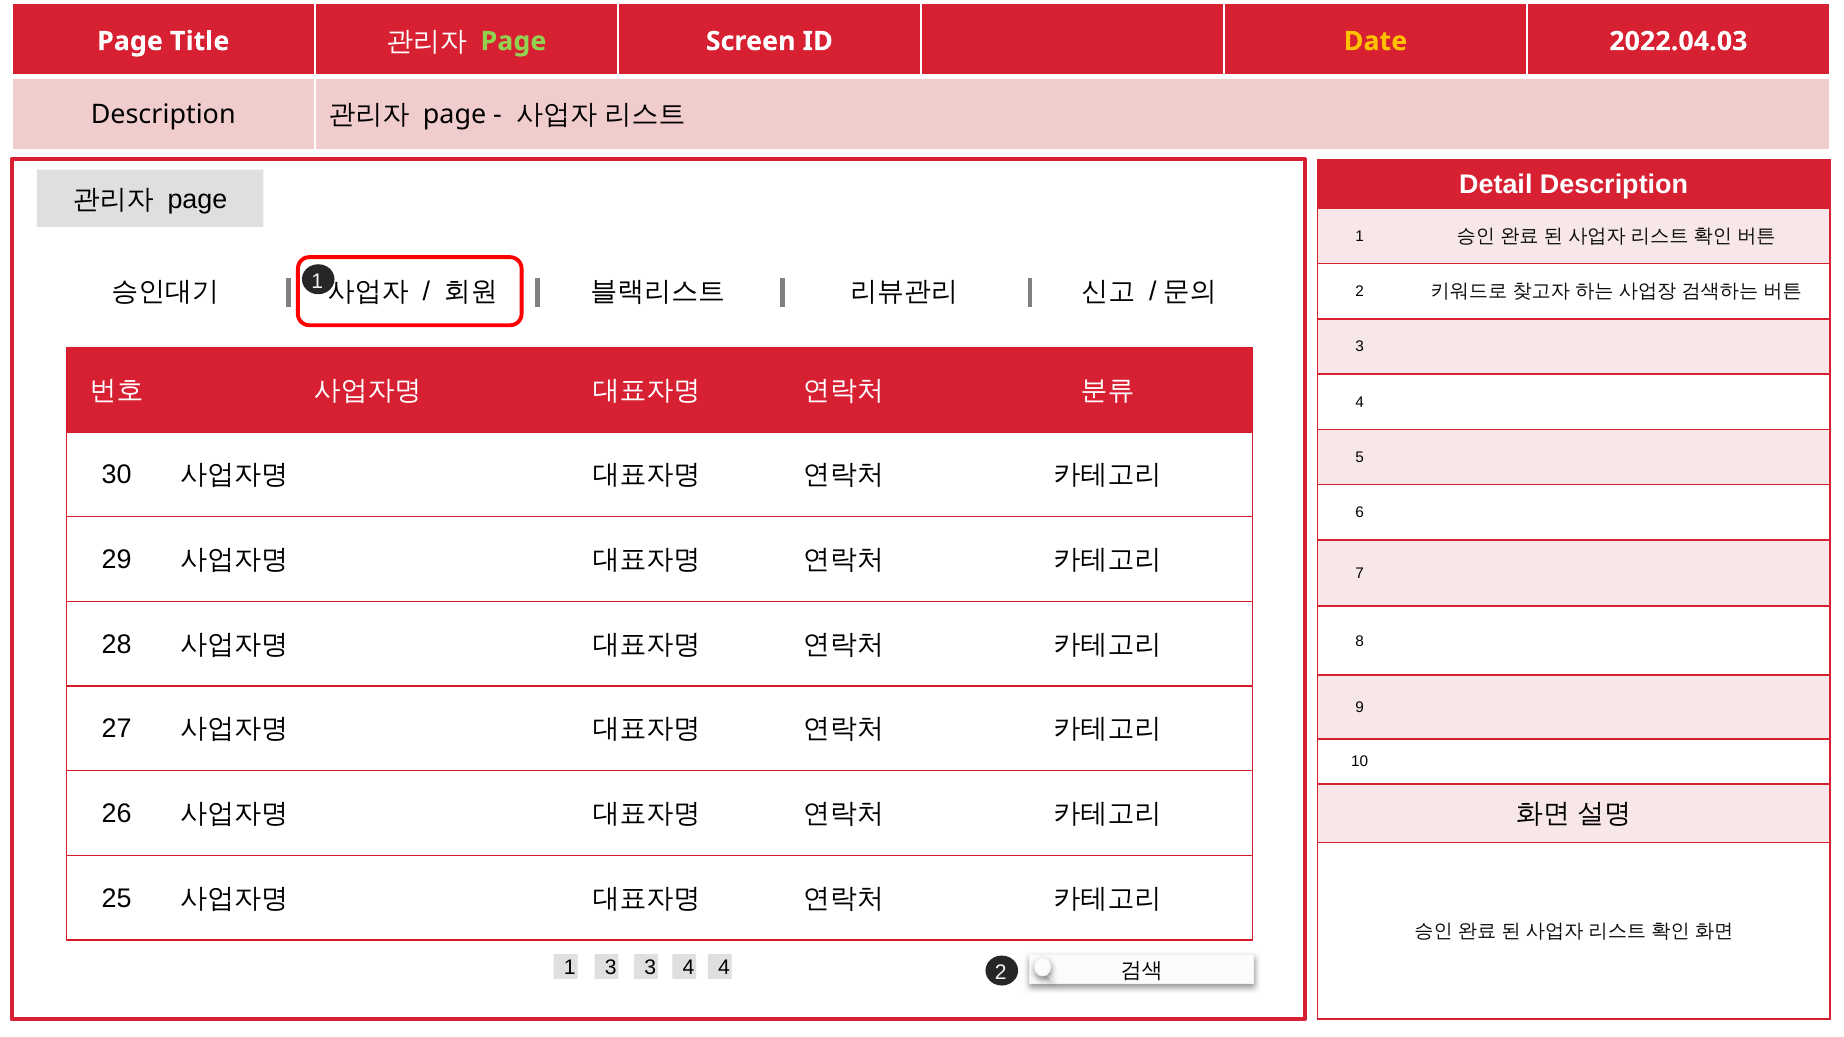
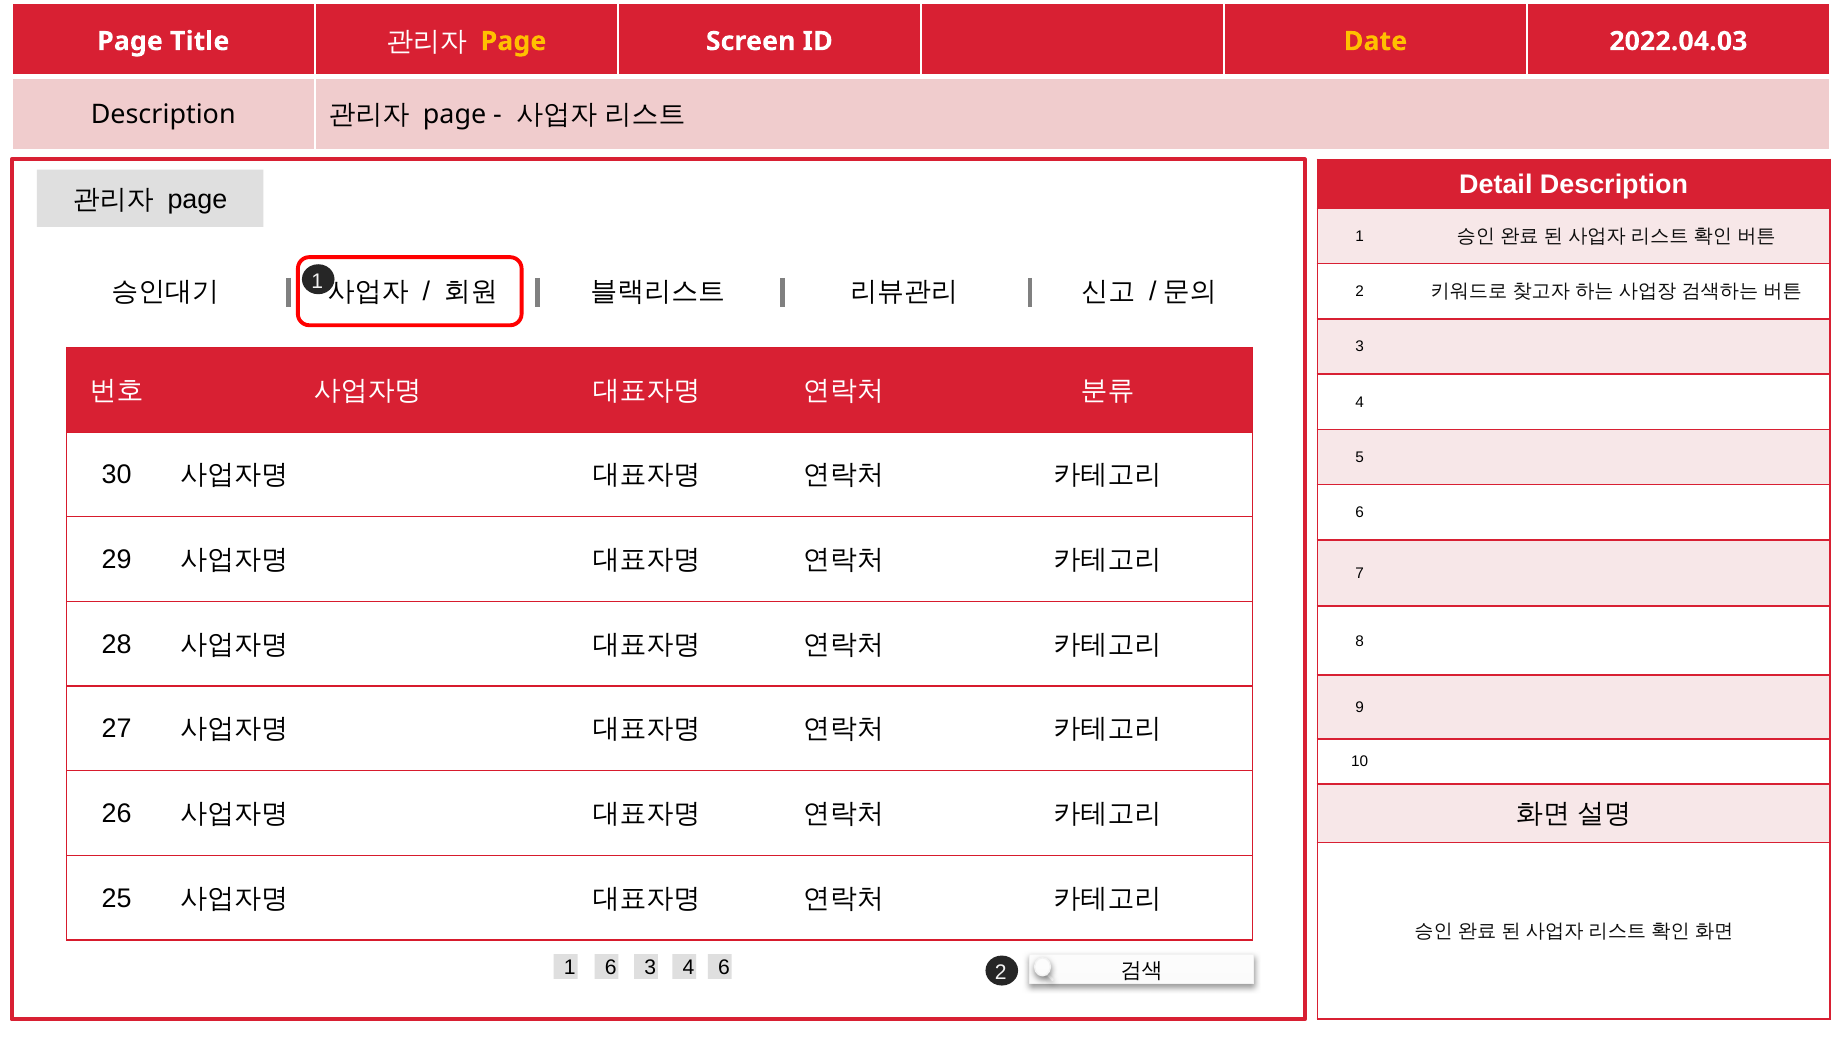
Page colour: light green -> yellow (513, 41)
1 3: 3 -> 6 (611, 968)
4 4: 4 -> 6 (724, 968)
